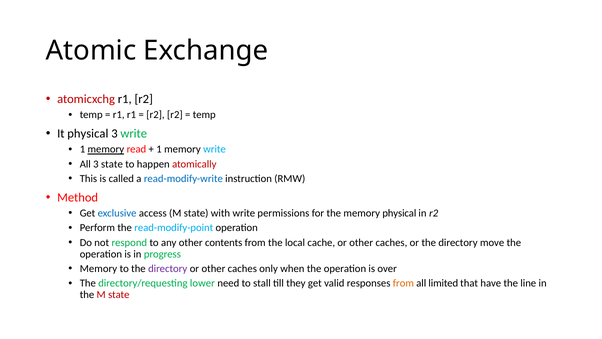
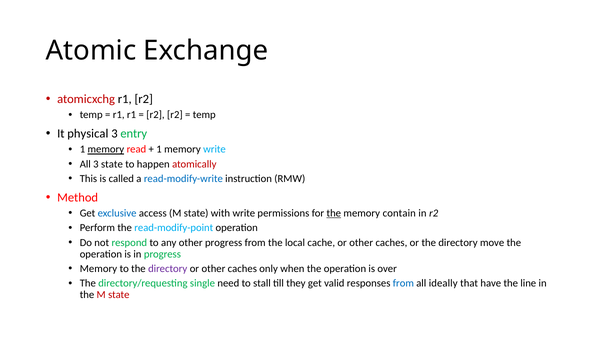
3 write: write -> entry (134, 134)
the underline: none -> present (334, 213)
memory physical: physical -> contain (399, 213)
other contents: contents -> progress (224, 242)
lower: lower -> single (202, 283)
from colour: orange -> blue (403, 283)
limited: limited -> ideally (443, 283)
